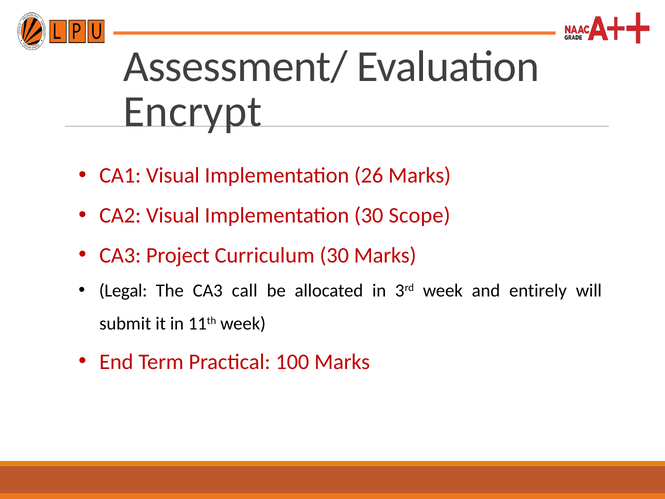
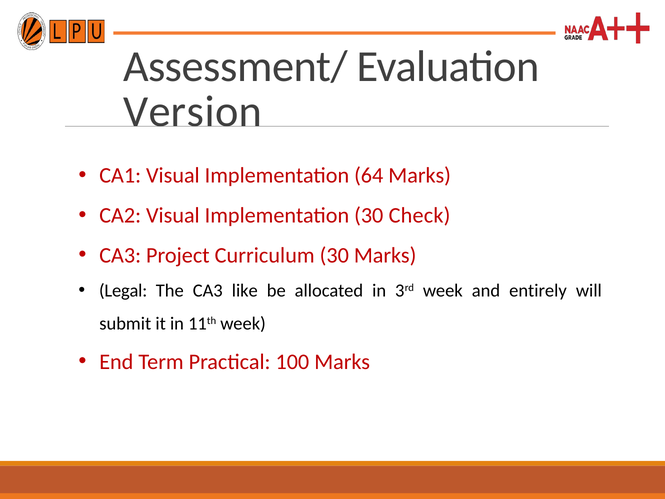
Encrypt: Encrypt -> Version (193, 112)
26: 26 -> 64 (369, 175)
Scope: Scope -> Check (420, 215)
call: call -> like (245, 290)
